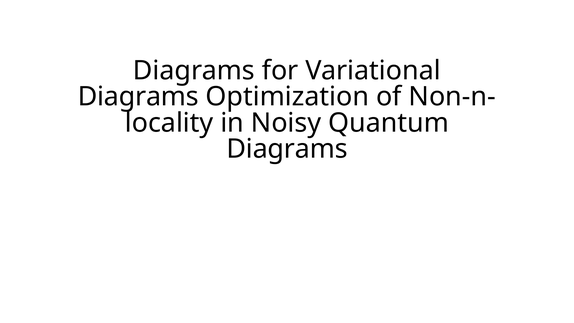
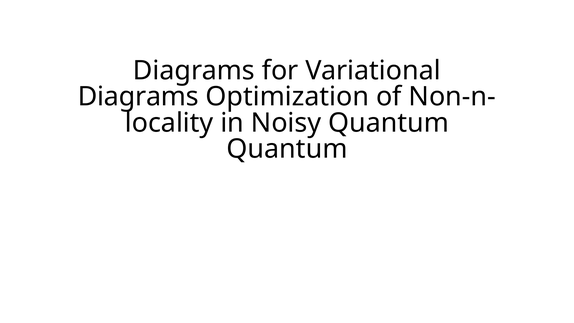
Diagrams: Diagrams -> Quantum (287, 149)
